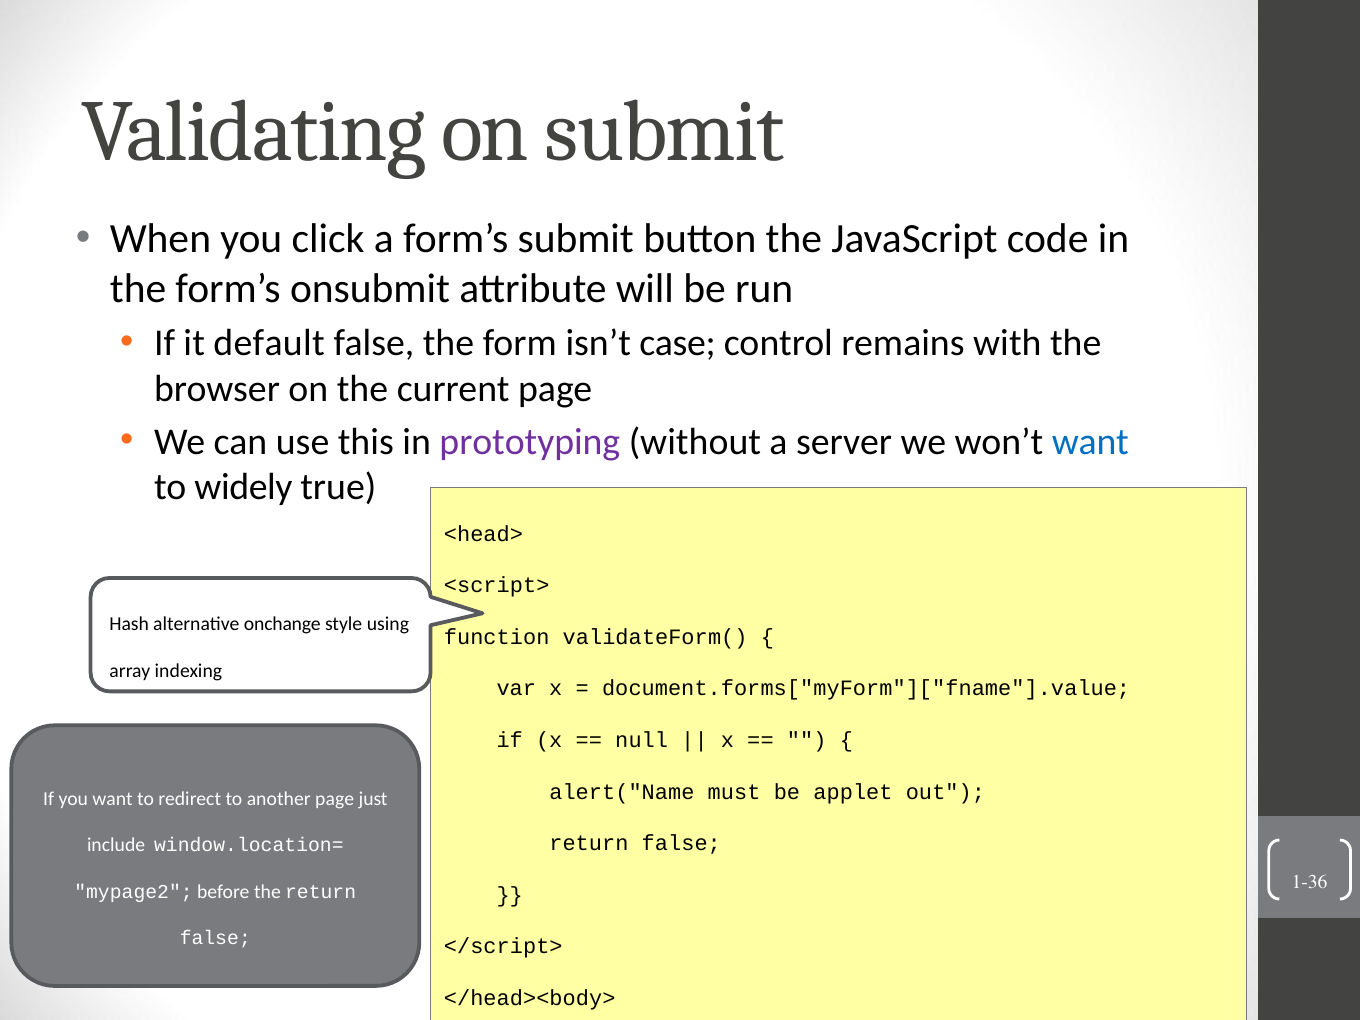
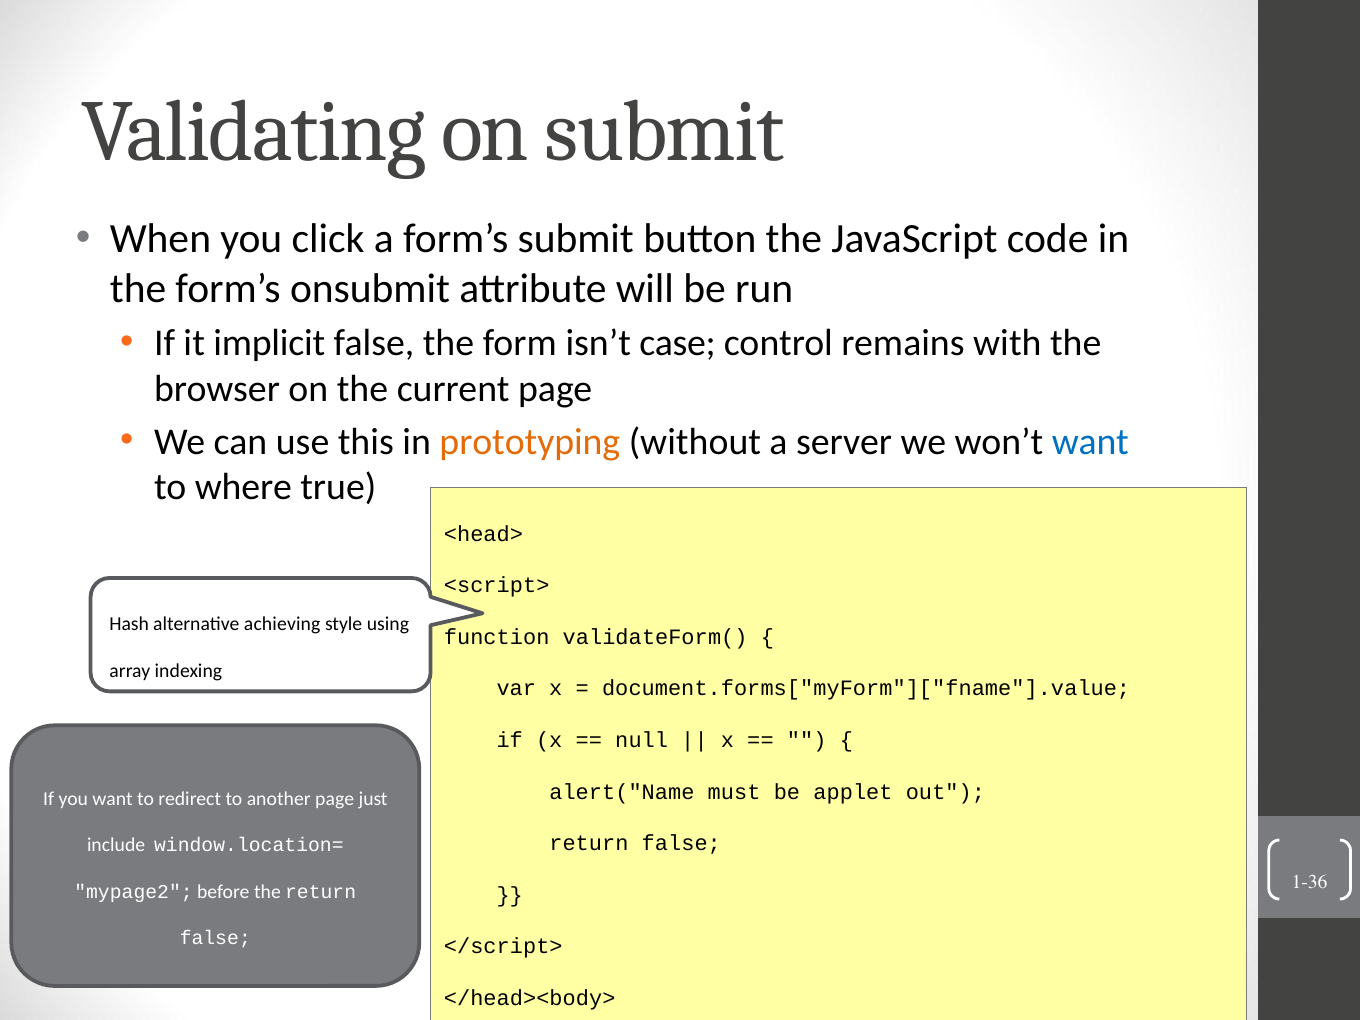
default: default -> implicit (269, 343)
prototyping colour: purple -> orange (530, 442)
widely: widely -> where (243, 487)
onchange: onchange -> achieving (282, 624)
